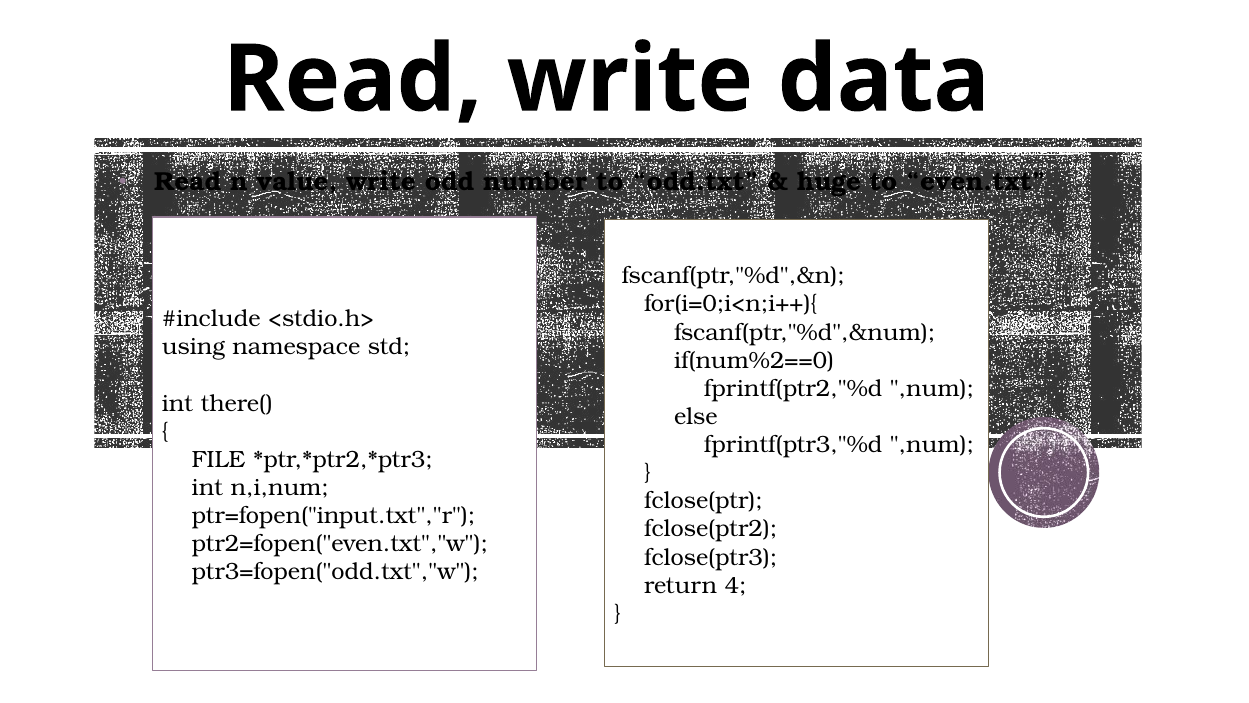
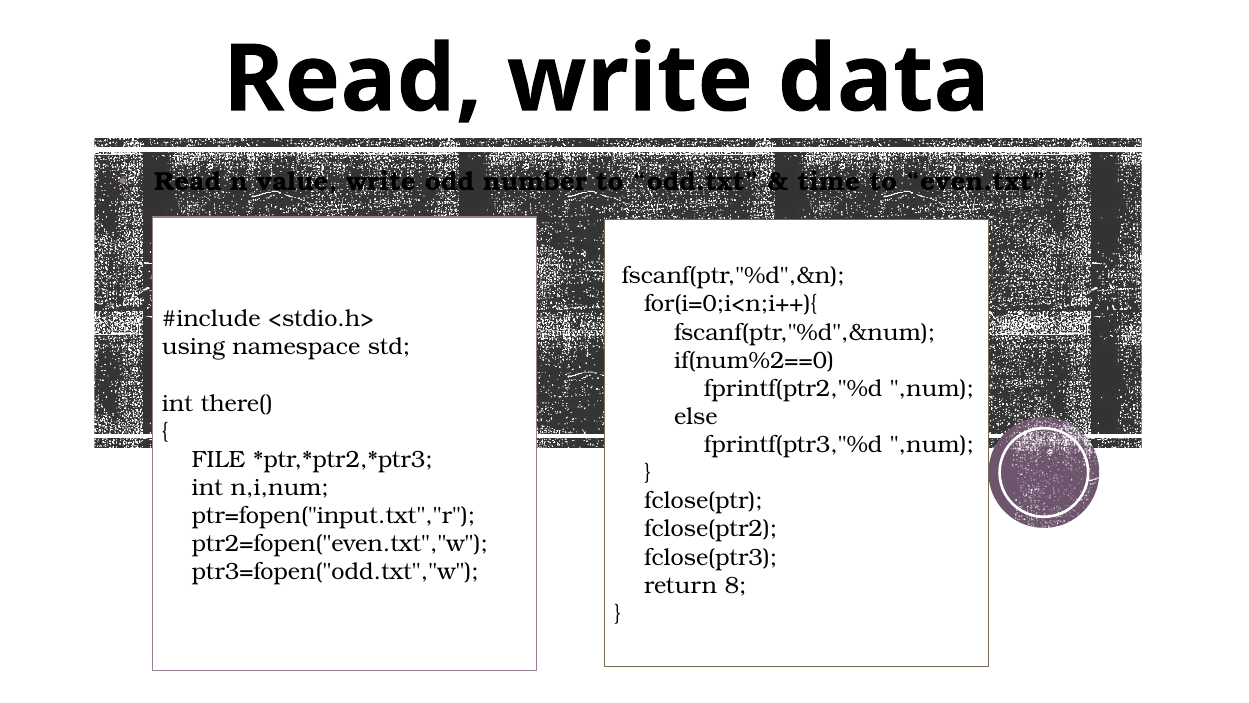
huge: huge -> time (829, 182)
4: 4 -> 8 (736, 585)
